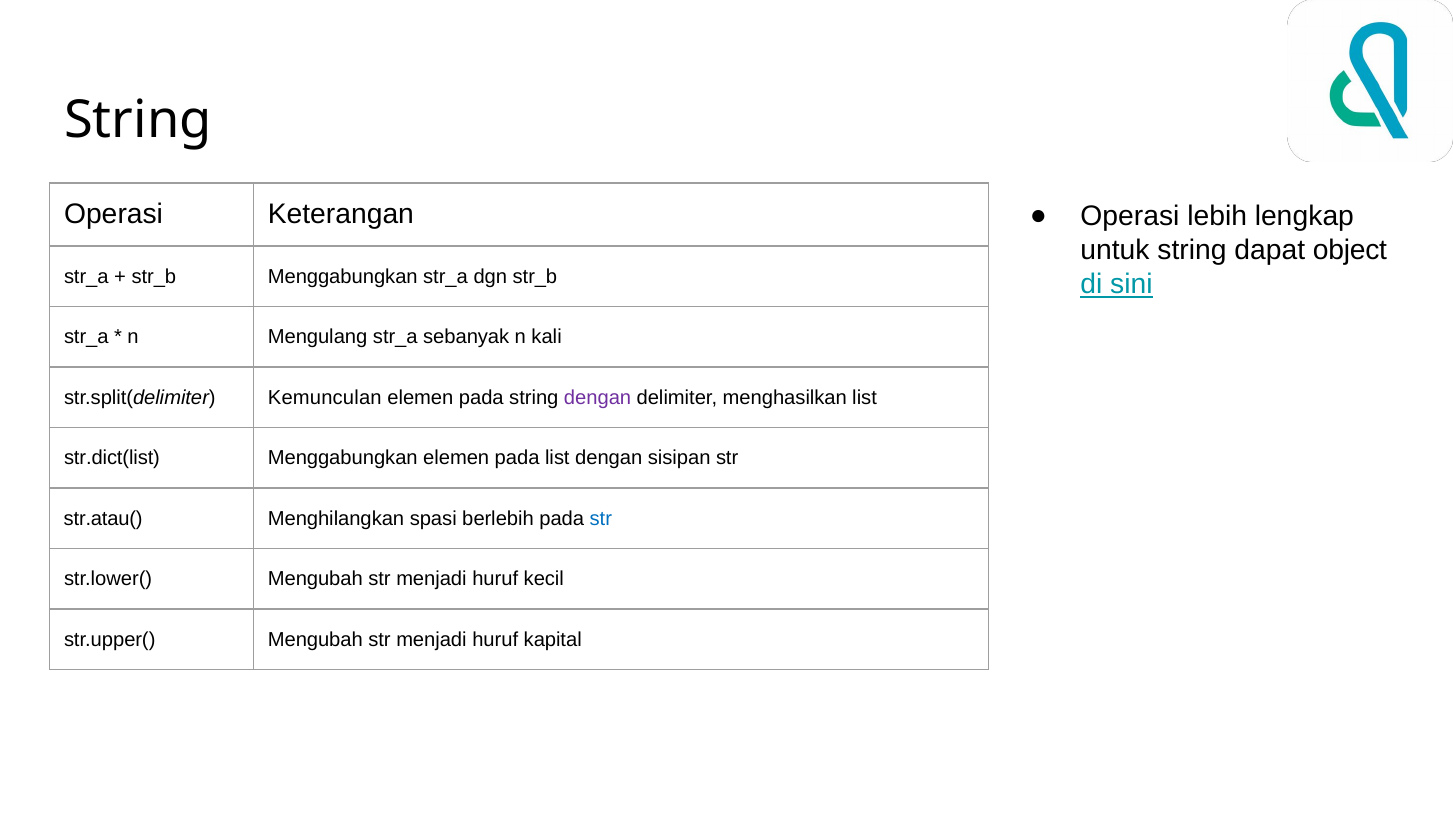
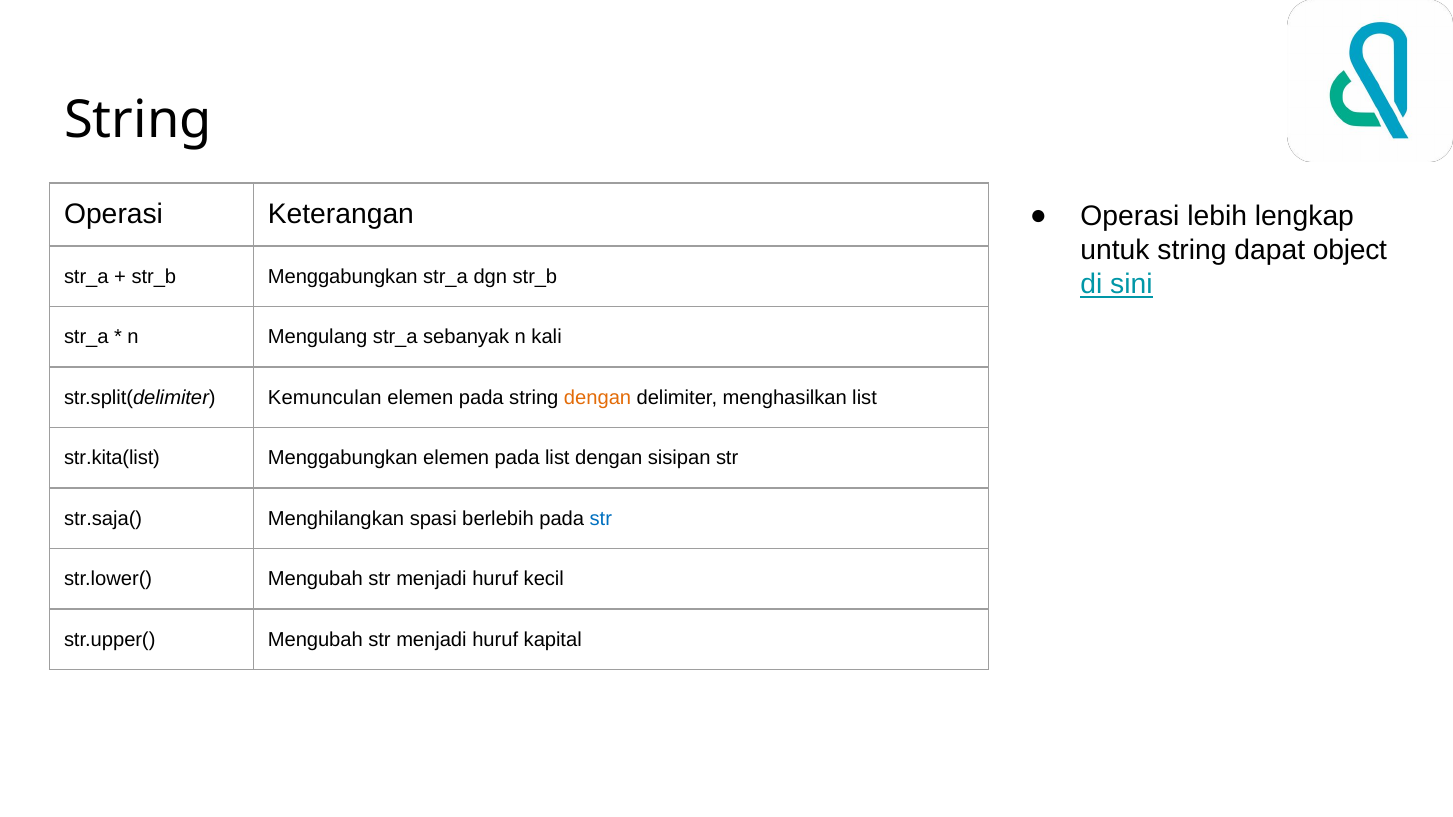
dengan colour: purple -> orange (598, 398)
str.dict(list: str.dict(list -> str.kita(list (112, 458)
str.atau(: str.atau( -> str.saja( (103, 519)
